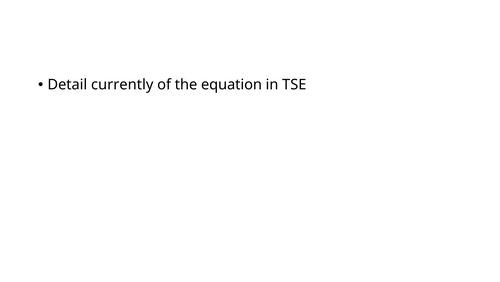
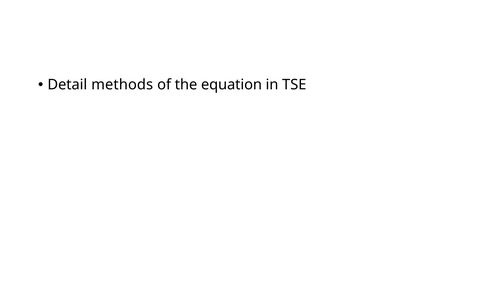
currently: currently -> methods (122, 85)
